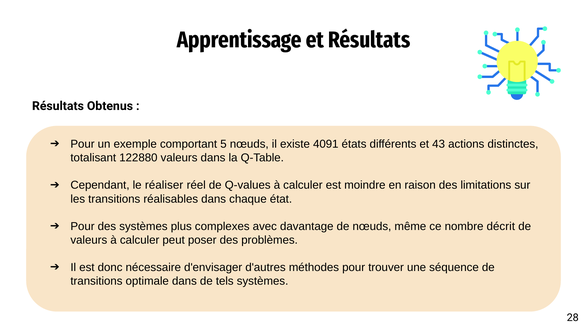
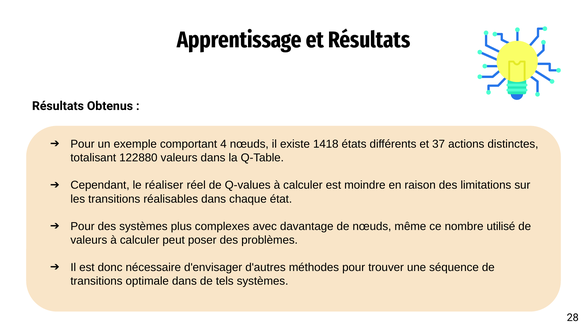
5: 5 -> 4 (223, 144)
4091: 4091 -> 1418 (326, 144)
43: 43 -> 37 (439, 144)
décrit: décrit -> utilisé (501, 226)
